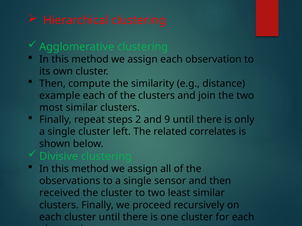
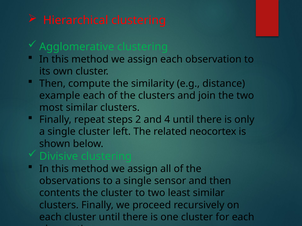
9: 9 -> 4 (167, 120)
correlates: correlates -> neocortex (213, 132)
received: received -> contents (60, 193)
